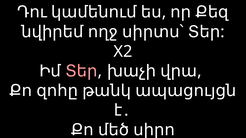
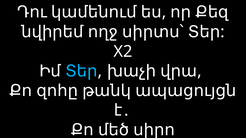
Տեր colour: pink -> light blue (81, 71)
